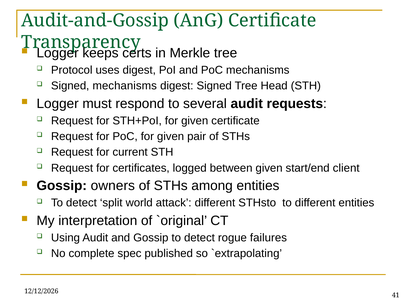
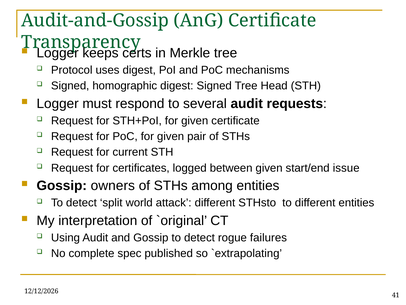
Signed mechanisms: mechanisms -> homographic (125, 86)
client: client -> issue (346, 168)
